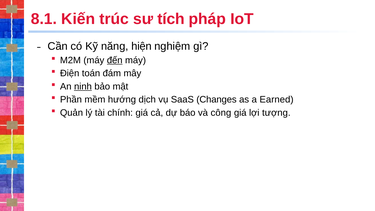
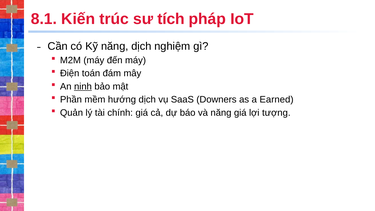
năng hiện: hiện -> dịch (141, 46)
đến underline: present -> none (115, 60)
Changes: Changes -> Downers (216, 100)
và công: công -> năng (221, 113)
